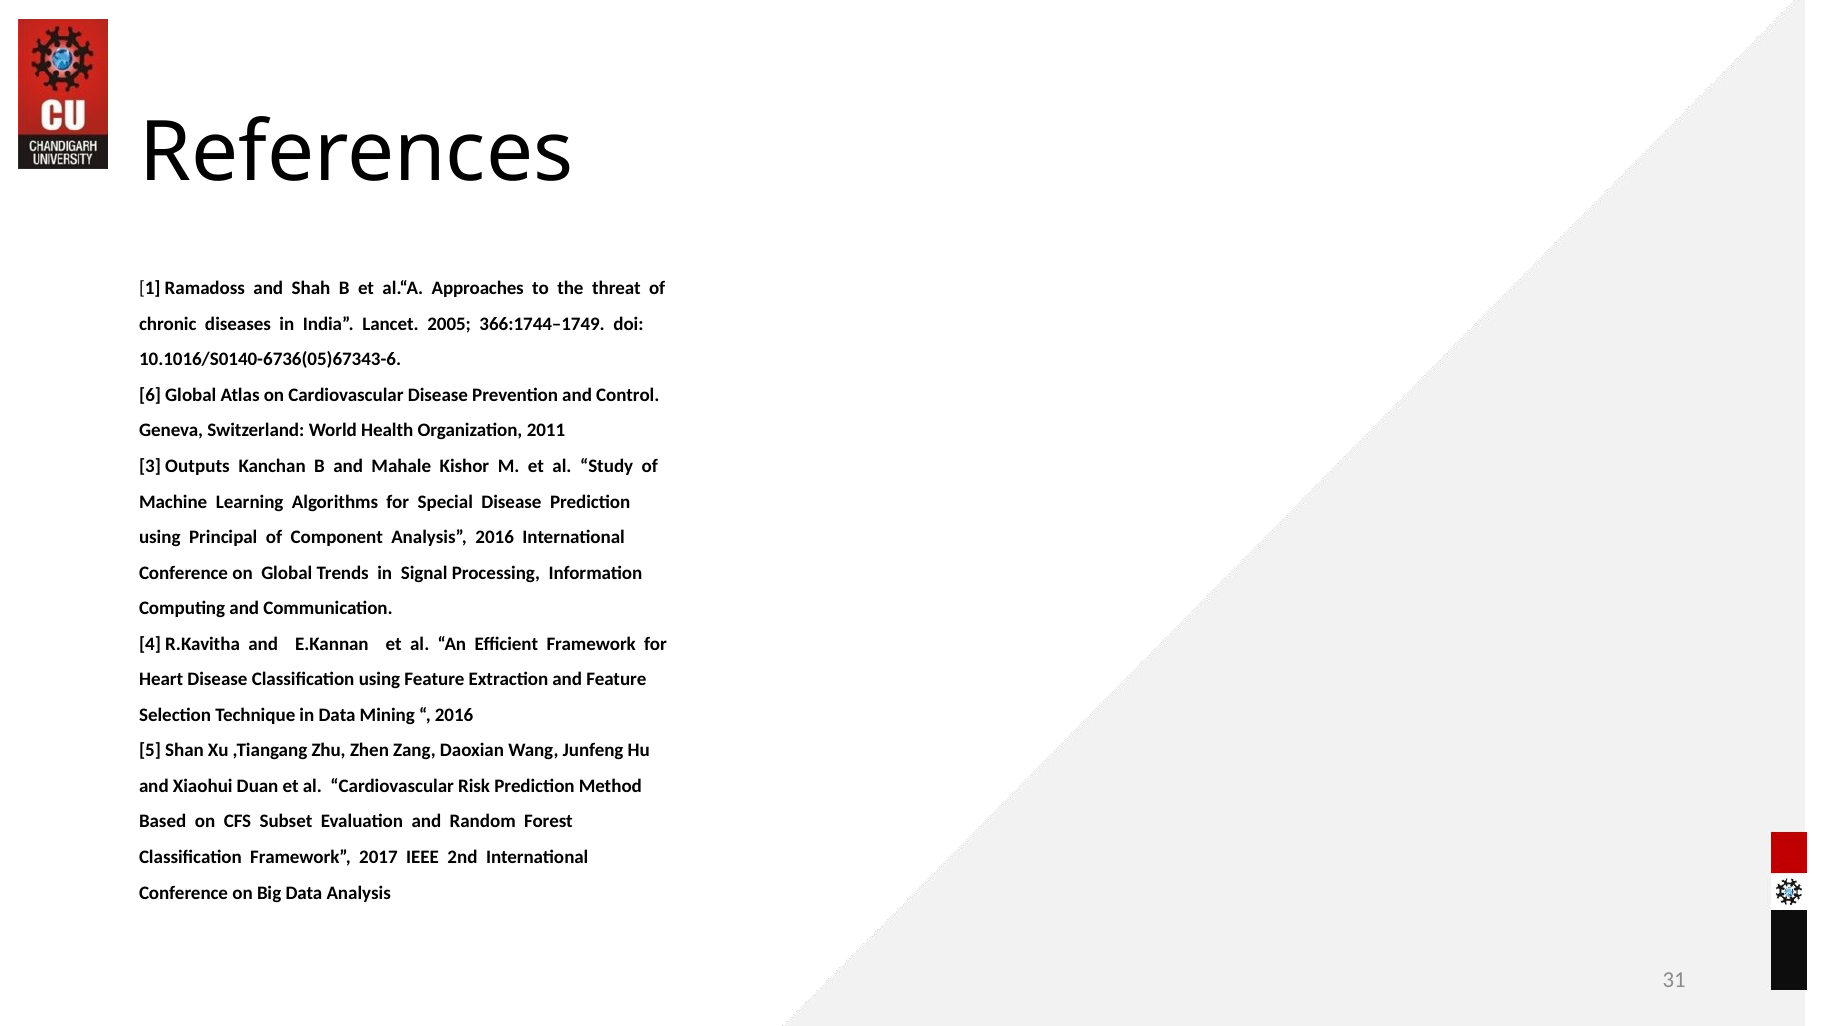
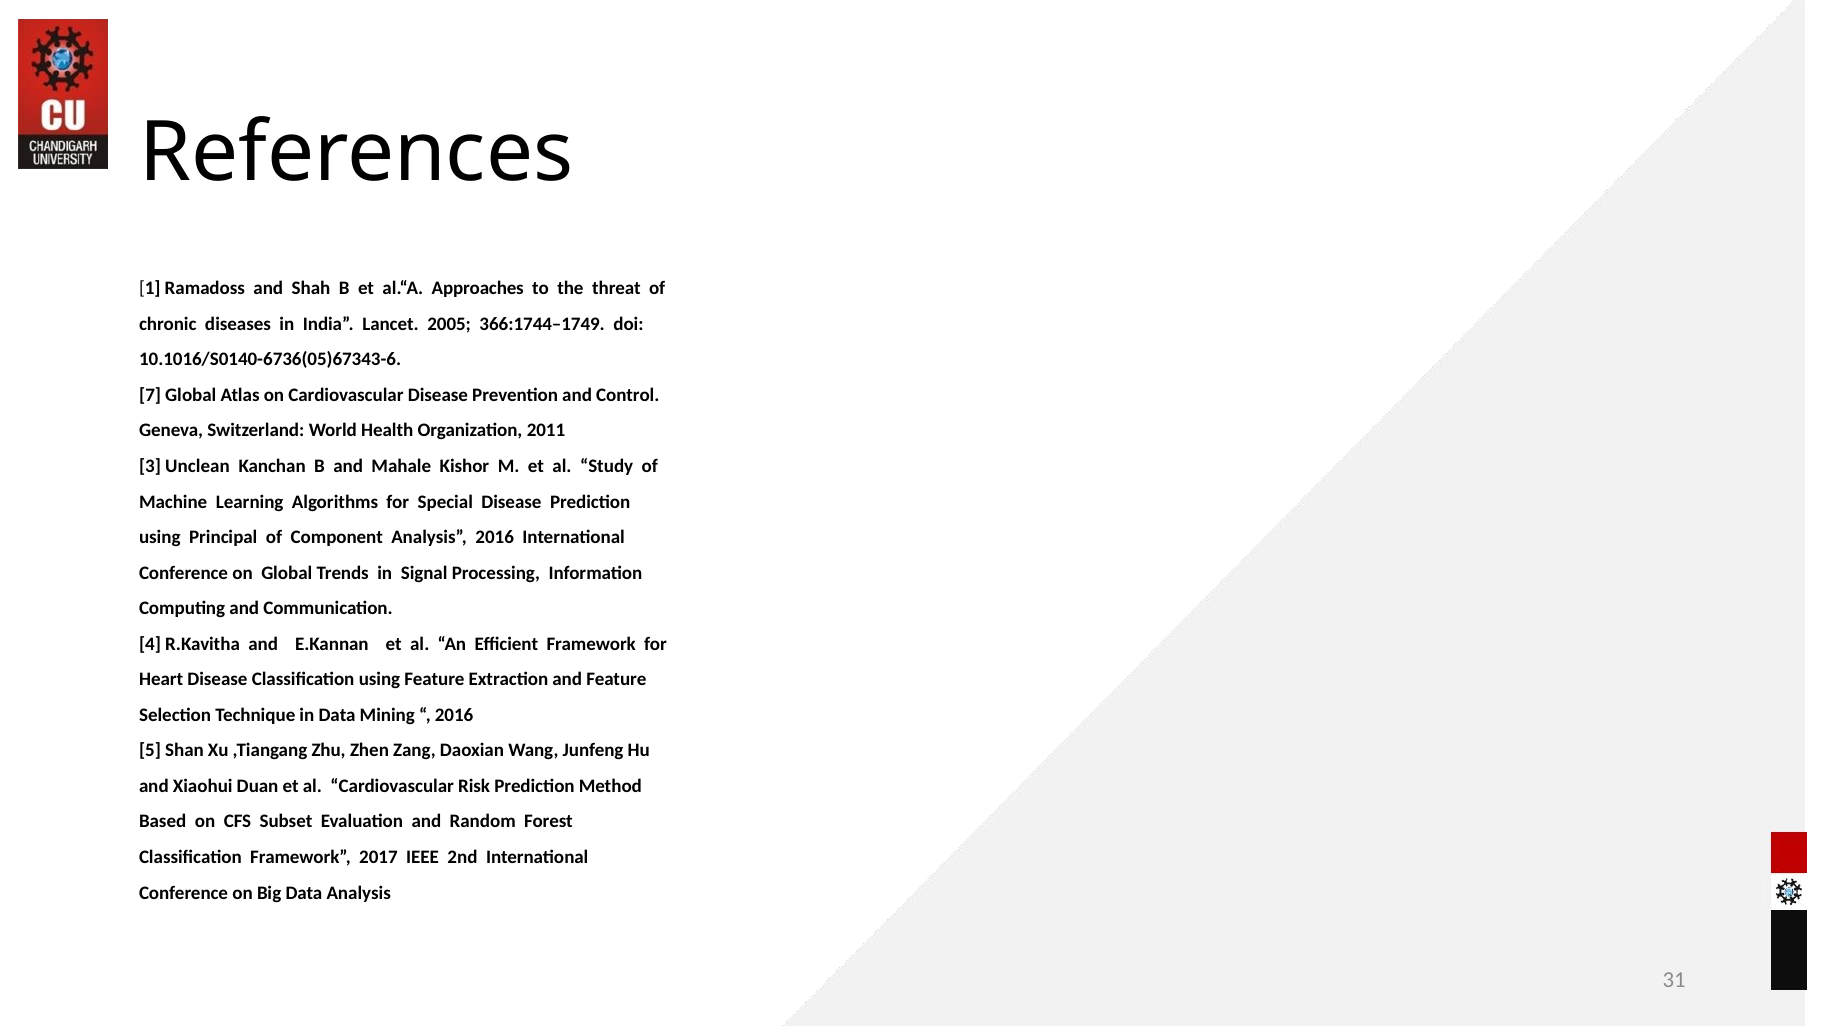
6: 6 -> 7 (150, 395)
Outputs: Outputs -> Unclean (197, 466)
